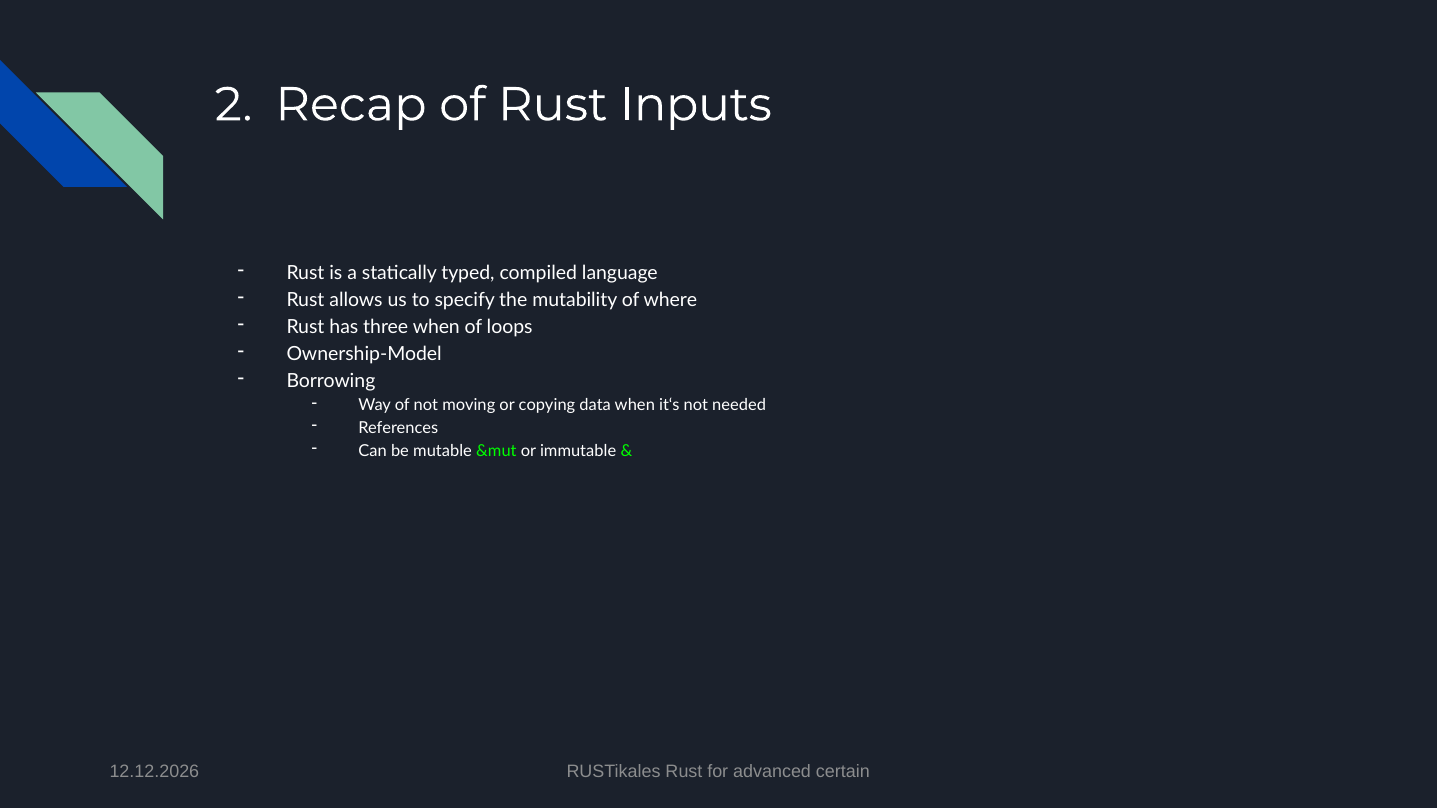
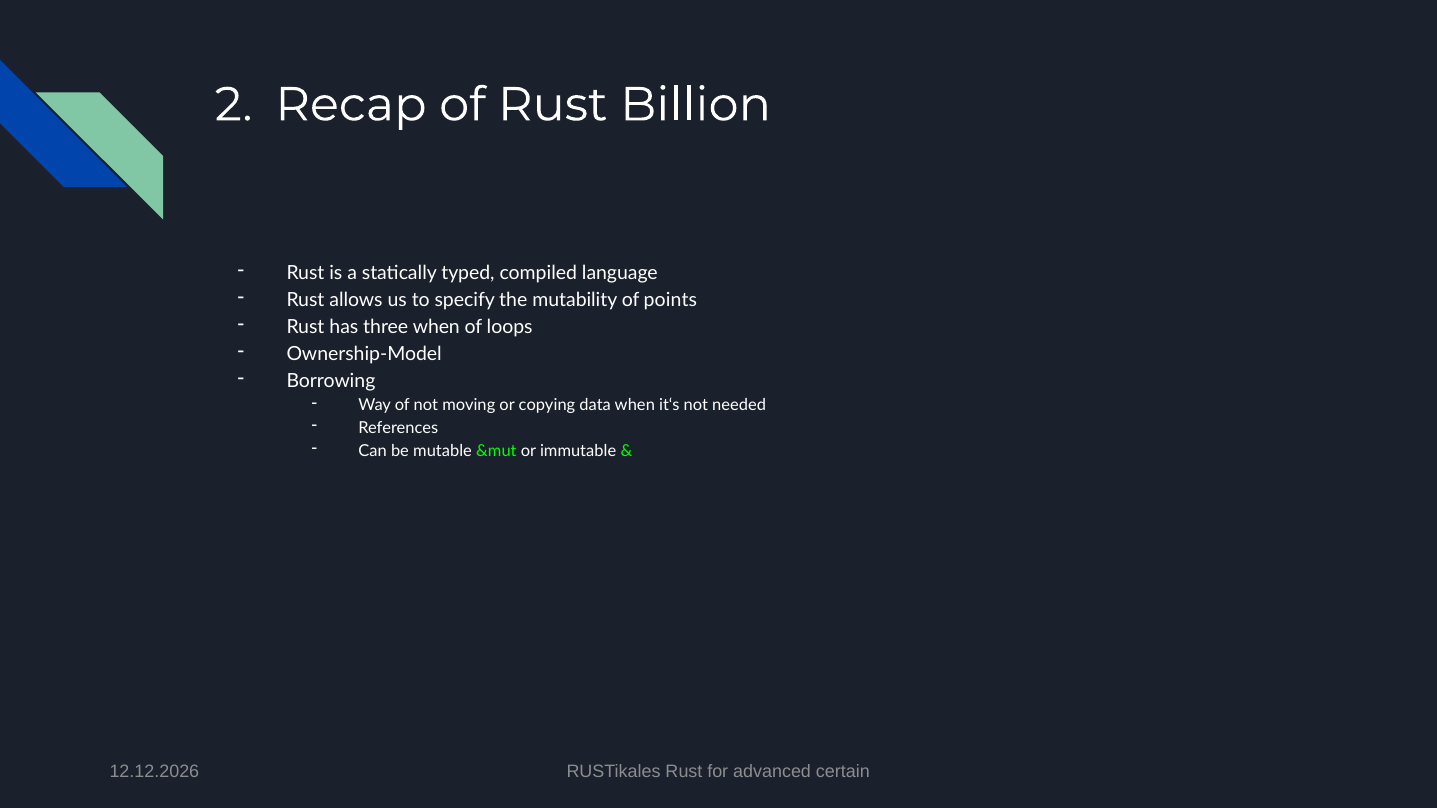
Inputs: Inputs -> Billion (696, 105)
where: where -> points (670, 301)
